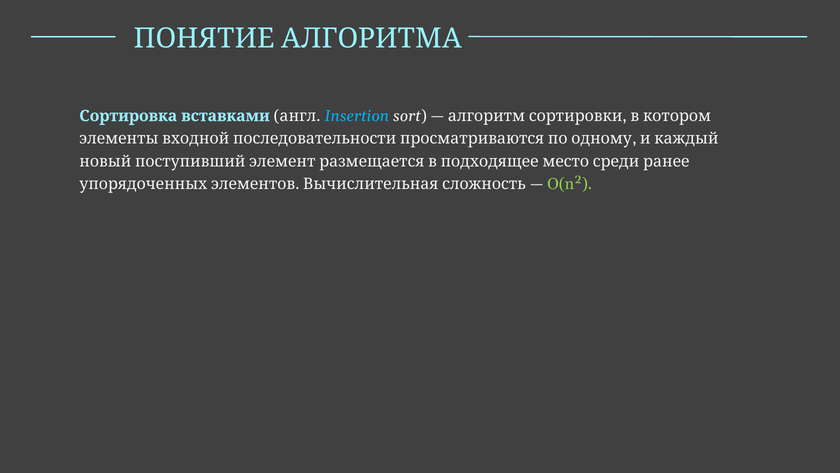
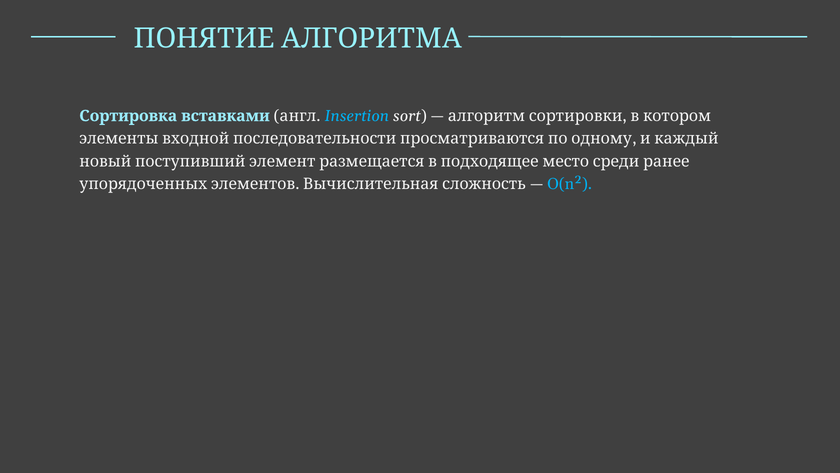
O(n² colour: light green -> light blue (570, 184)
